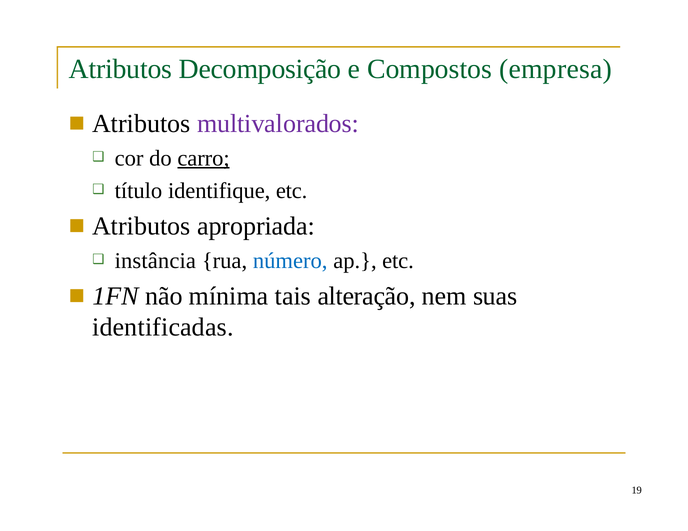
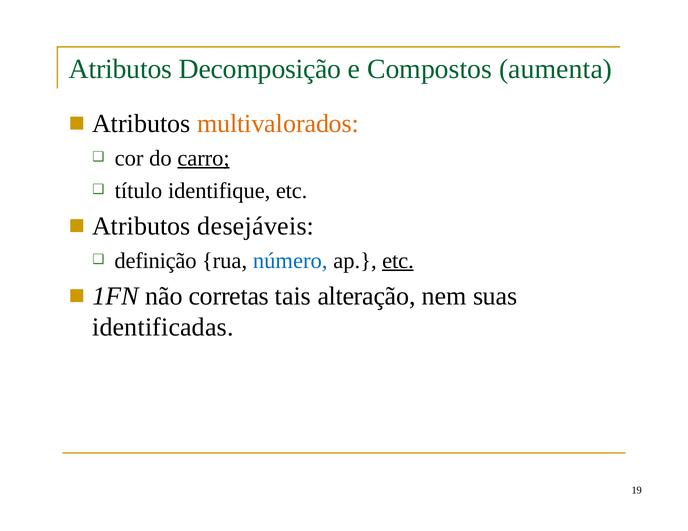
empresa: empresa -> aumenta (556, 69)
multivalorados colour: purple -> orange (278, 124)
apropriada: apropriada -> desejáveis (256, 226)
instância: instância -> definição (155, 261)
etc underline: none -> present (398, 261)
mínima: mínima -> corretas (229, 296)
